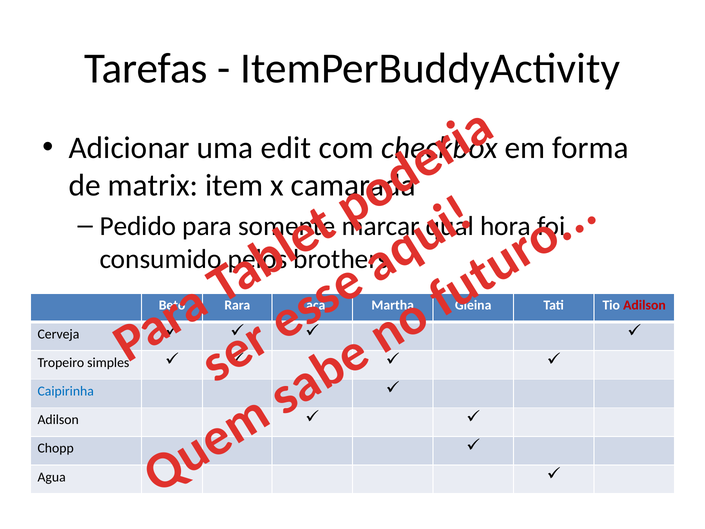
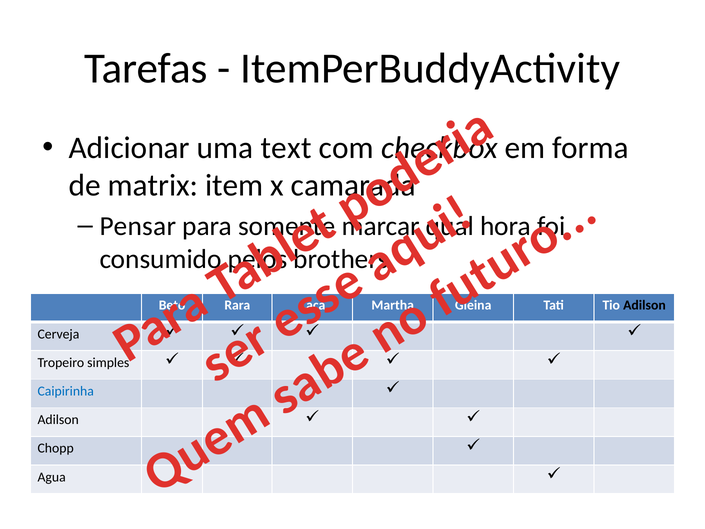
edit: edit -> text (286, 148)
Pedido: Pedido -> Pensar (138, 226)
Adilson colour: red -> black (644, 305)
